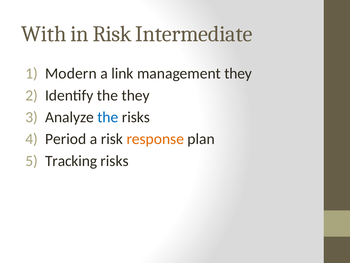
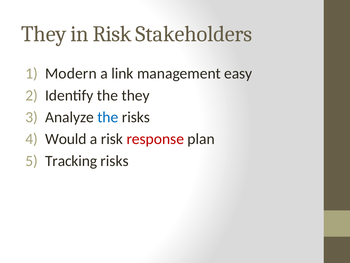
With: With -> They (44, 34)
Intermediate: Intermediate -> Stakeholders (194, 34)
management they: they -> easy (238, 73)
Period: Period -> Would (66, 139)
response colour: orange -> red (155, 139)
